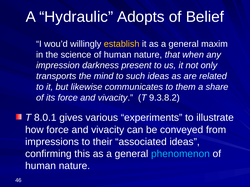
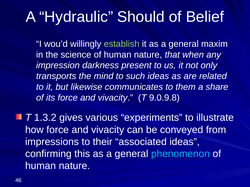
Adopts: Adopts -> Should (141, 17)
establish colour: yellow -> light green (122, 44)
9.3.8.2: 9.3.8.2 -> 9.0.9.8 (164, 98)
8.0.1: 8.0.1 -> 1.3.2 (45, 118)
